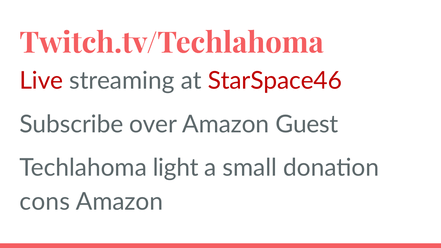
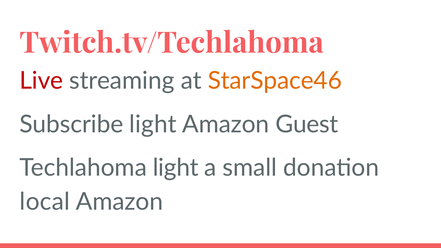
StarSpace46 colour: red -> orange (275, 81)
Subscribe over: over -> light (153, 124)
cons: cons -> local (45, 202)
